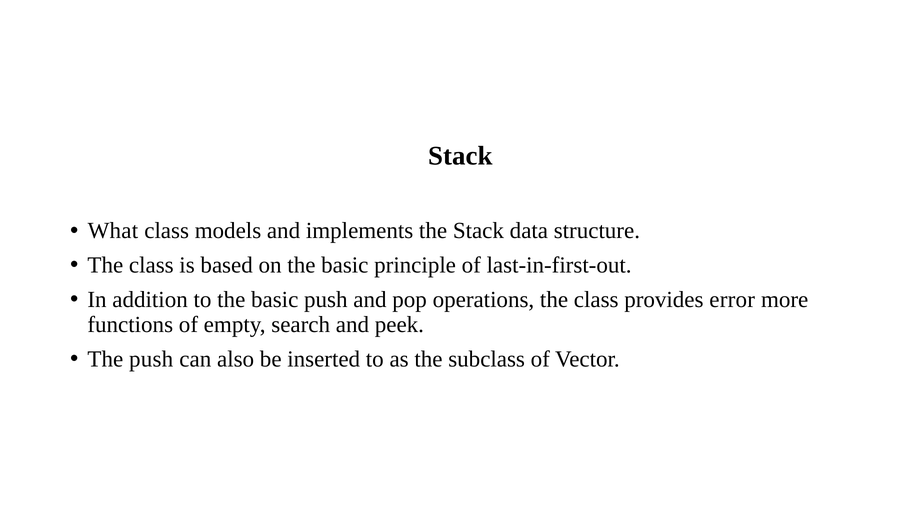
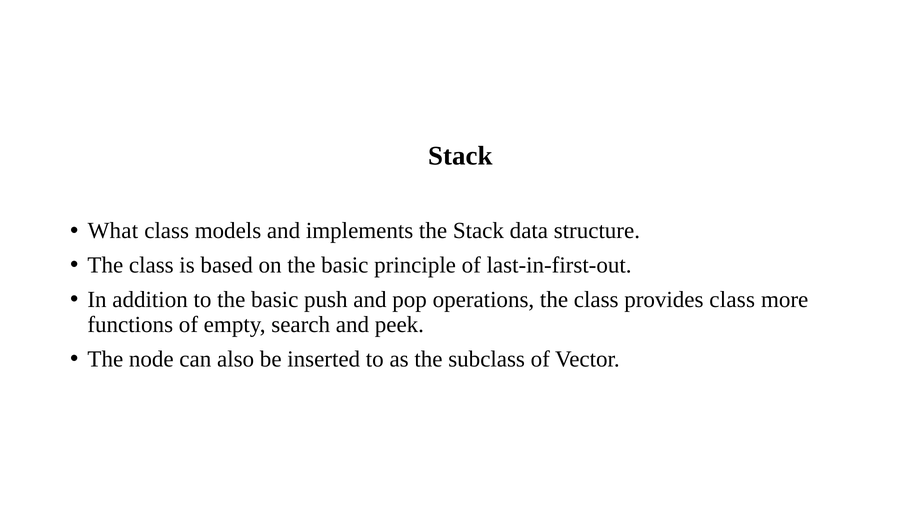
provides error: error -> class (732, 300)
The push: push -> node (151, 359)
